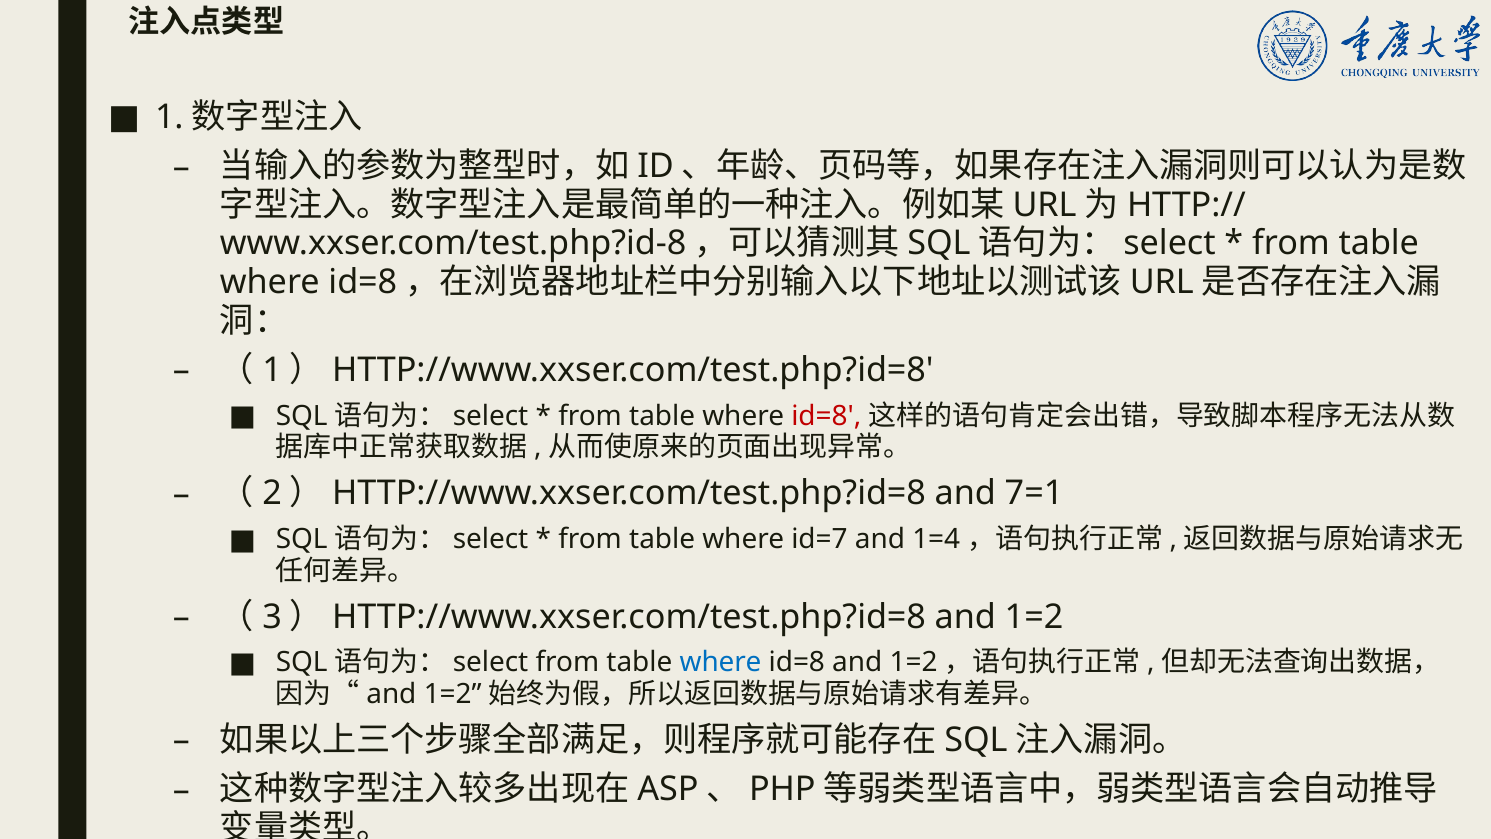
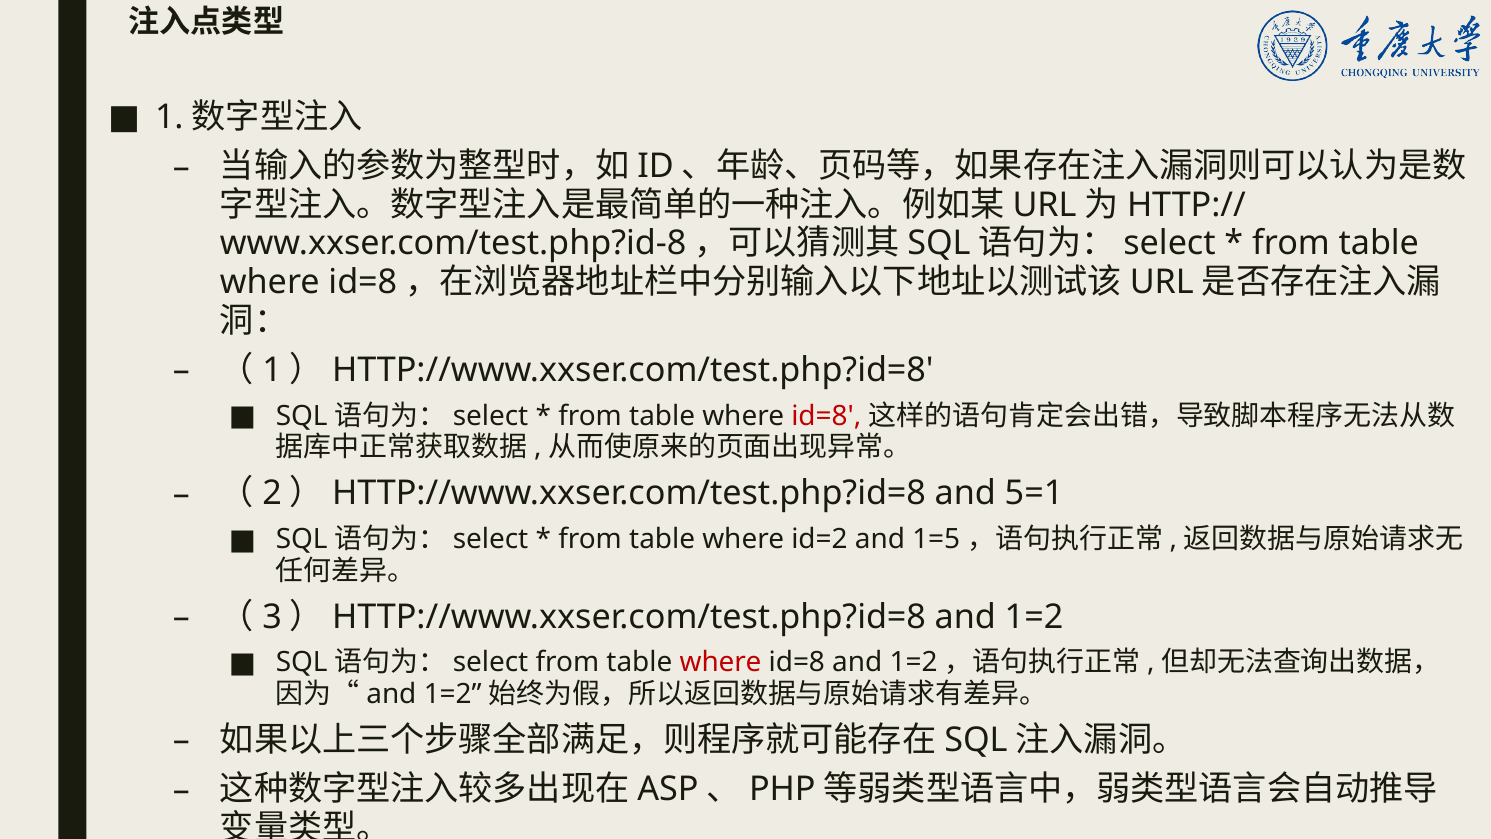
7=1: 7=1 -> 5=1 (1034, 493)
id=7: id=7 -> id=2 (819, 539)
1=4: 1=4 -> 1=5 (936, 539)
where colour: blue -> red (721, 663)
